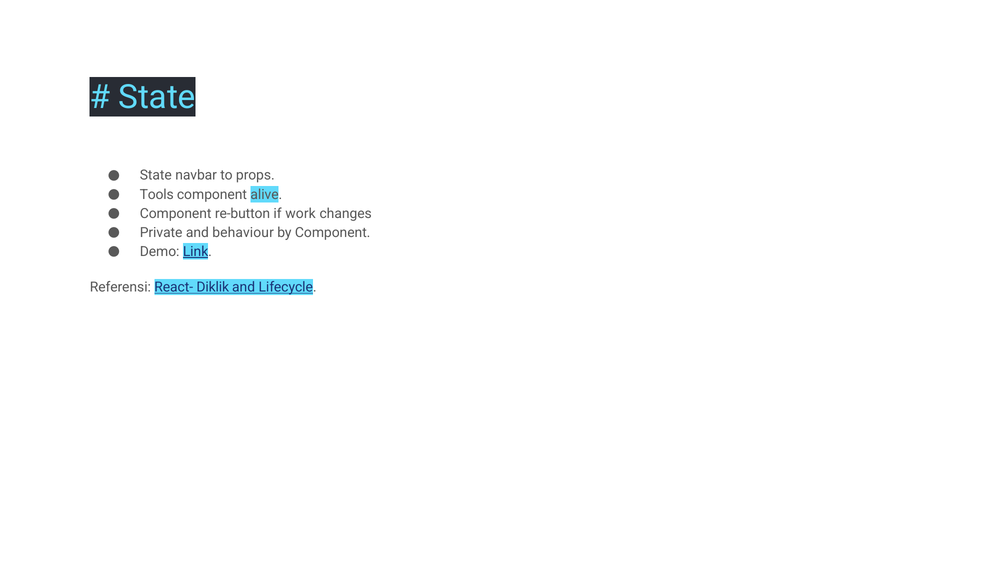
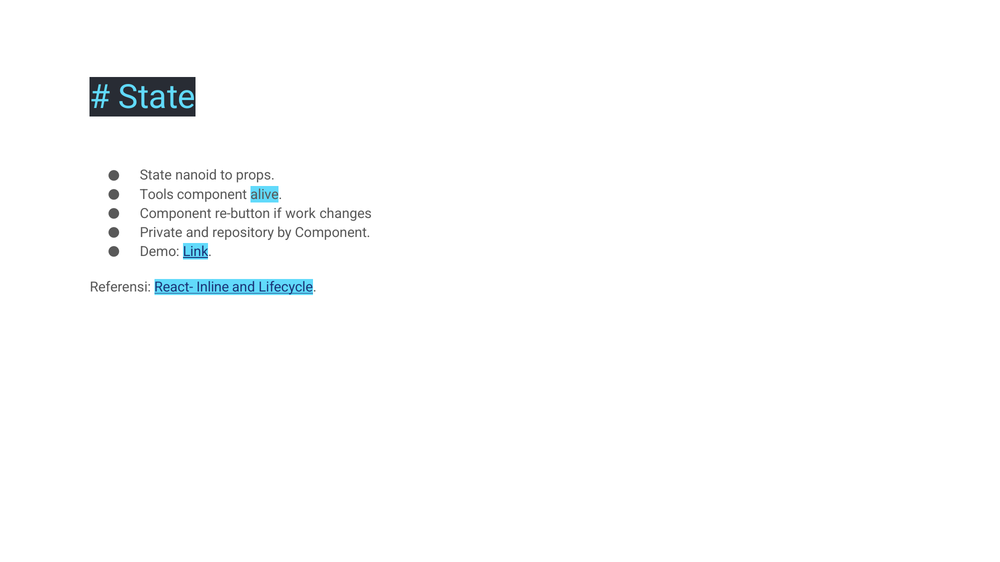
navbar: navbar -> nanoid (196, 176)
behaviour: behaviour -> repository (243, 233)
Diklik: Diklik -> Inline (213, 288)
